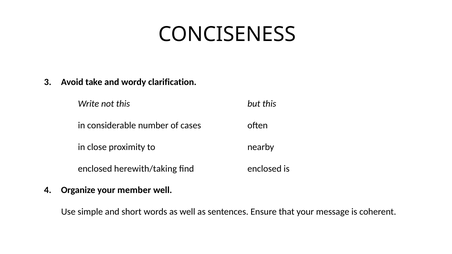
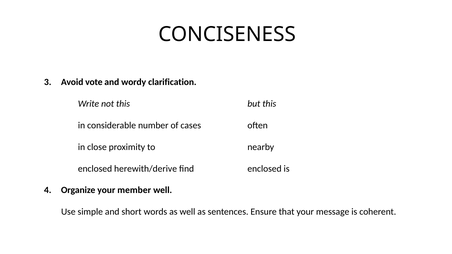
take: take -> vote (94, 82)
herewith/taking: herewith/taking -> herewith/derive (146, 169)
